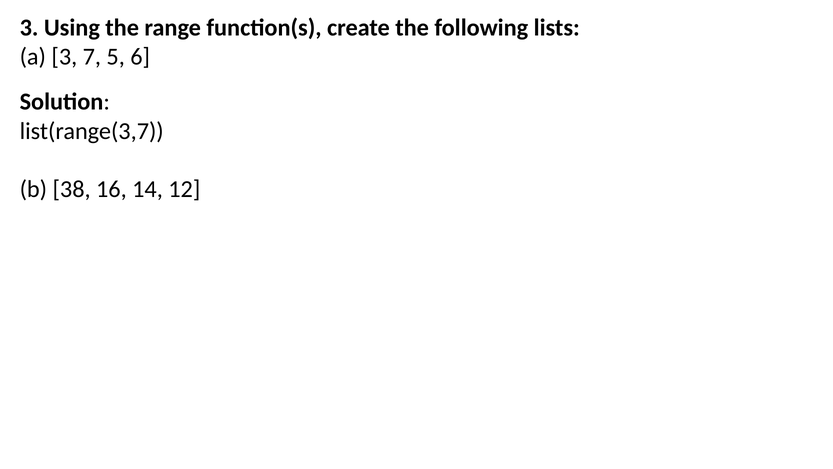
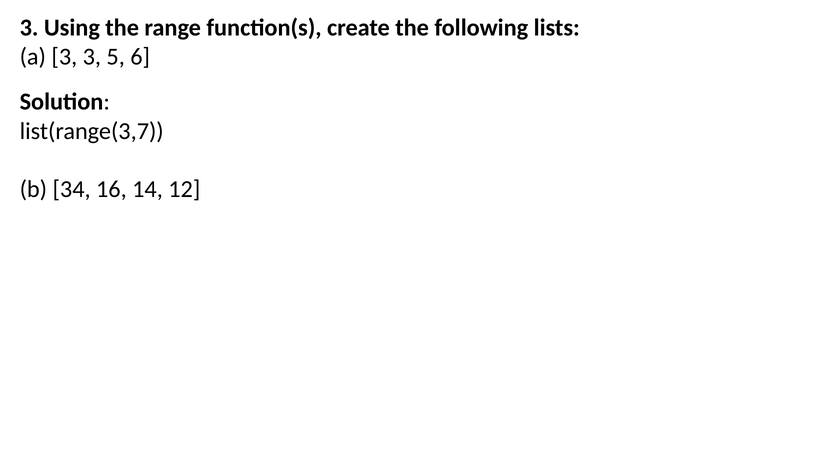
3 7: 7 -> 3 (92, 57)
38: 38 -> 34 (72, 189)
